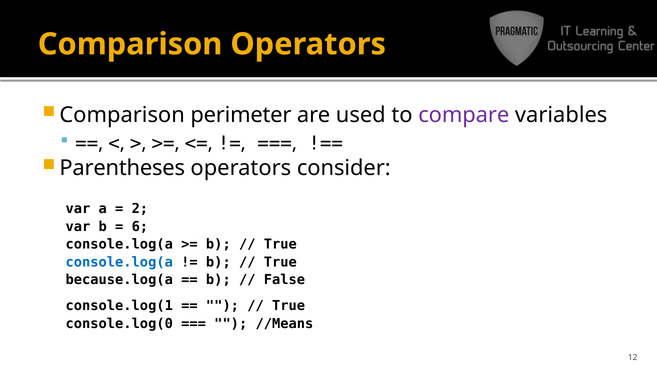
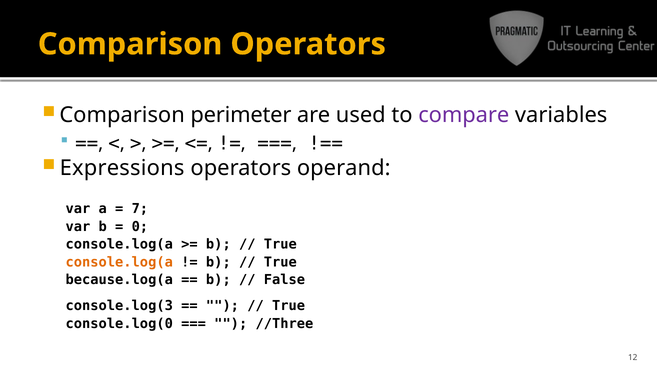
Parentheses: Parentheses -> Expressions (122, 168)
consider: consider -> operand (344, 168)
2: 2 -> 7 (140, 209)
6: 6 -> 0 (140, 227)
console.log(a colour: blue -> orange (119, 263)
console.log(1: console.log(1 -> console.log(3 (119, 306)
//Means: //Means -> //Three (284, 324)
